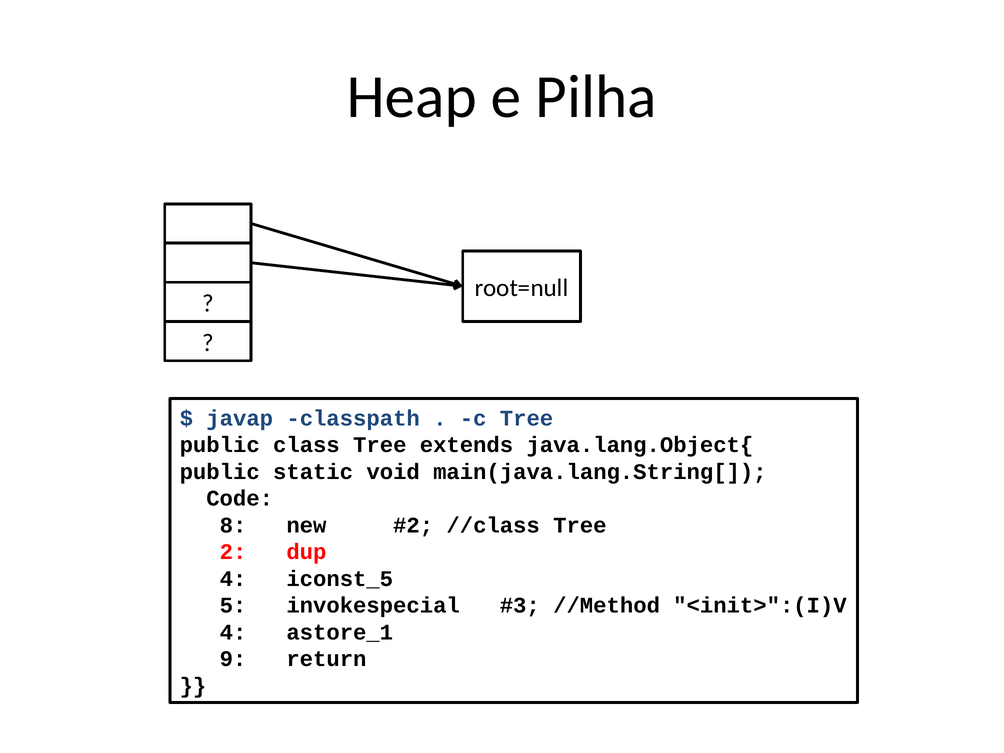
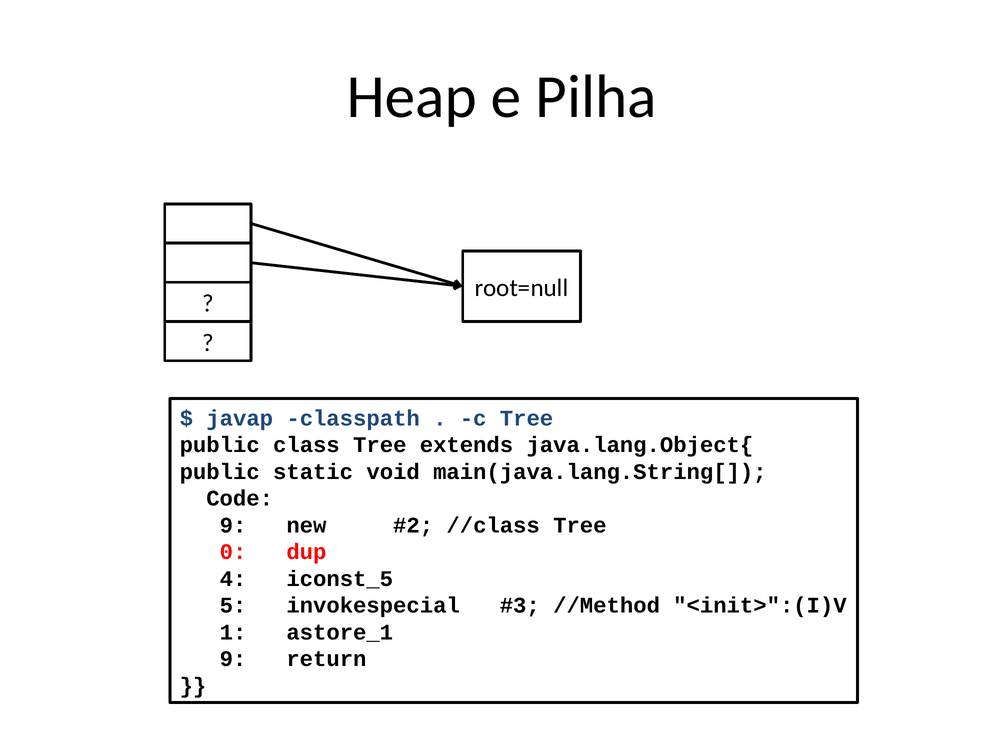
8: 8 -> 9 (233, 525)
2: 2 -> 0 (233, 552)
4: 4 -> 1 (233, 632)
